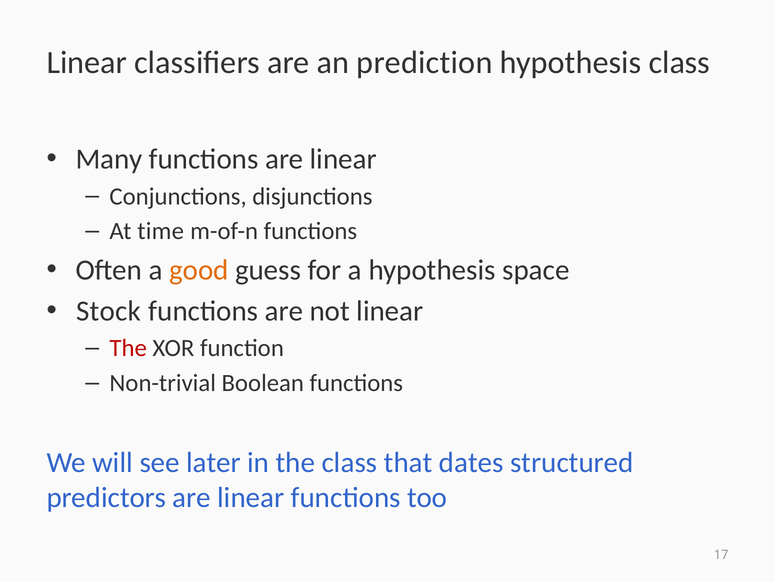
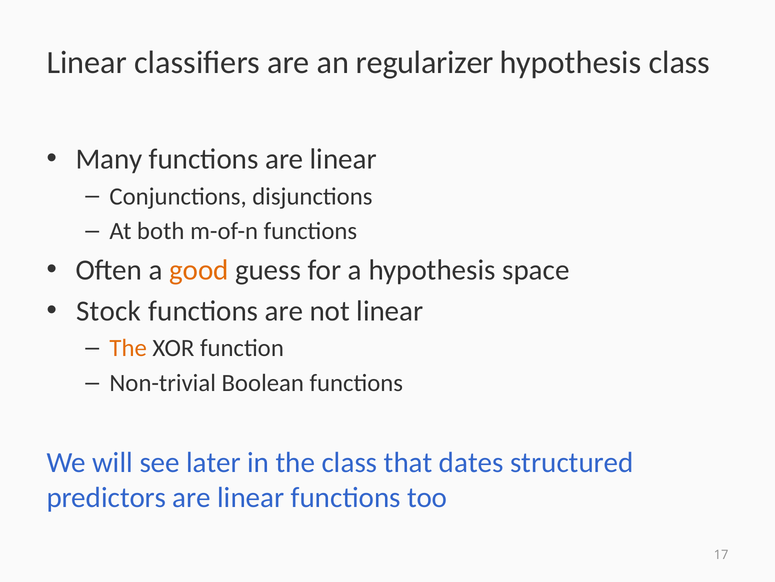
prediction: prediction -> regularizer (425, 63)
time: time -> both (161, 231)
The colour: red -> orange (128, 348)
